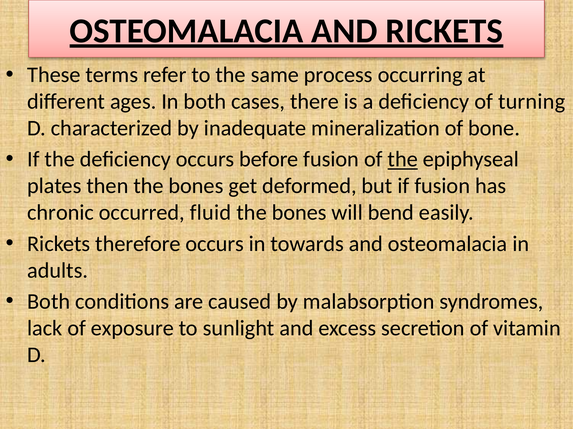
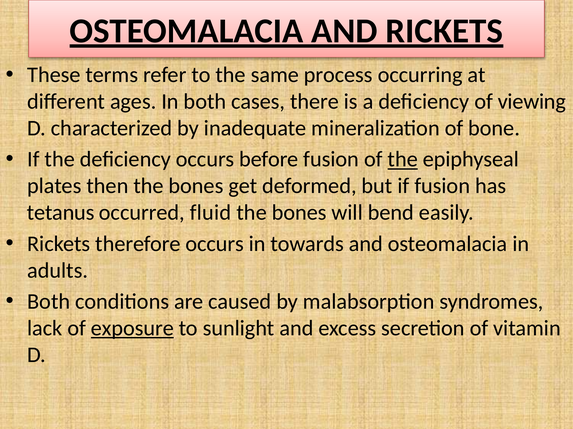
turning: turning -> viewing (532, 102)
chronic: chronic -> tetanus (61, 213)
exposure underline: none -> present (132, 329)
